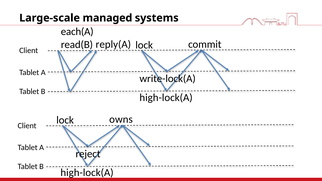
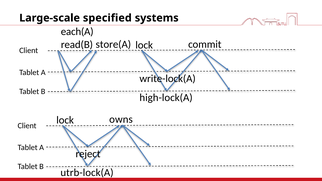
managed: managed -> specified (107, 18)
reply(A: reply(A -> store(A (113, 44)
high-lock(A: high-lock(A -> utrb-lock(A (87, 173)
